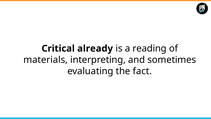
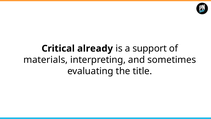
reading: reading -> support (150, 48)
fact: fact -> title (142, 71)
